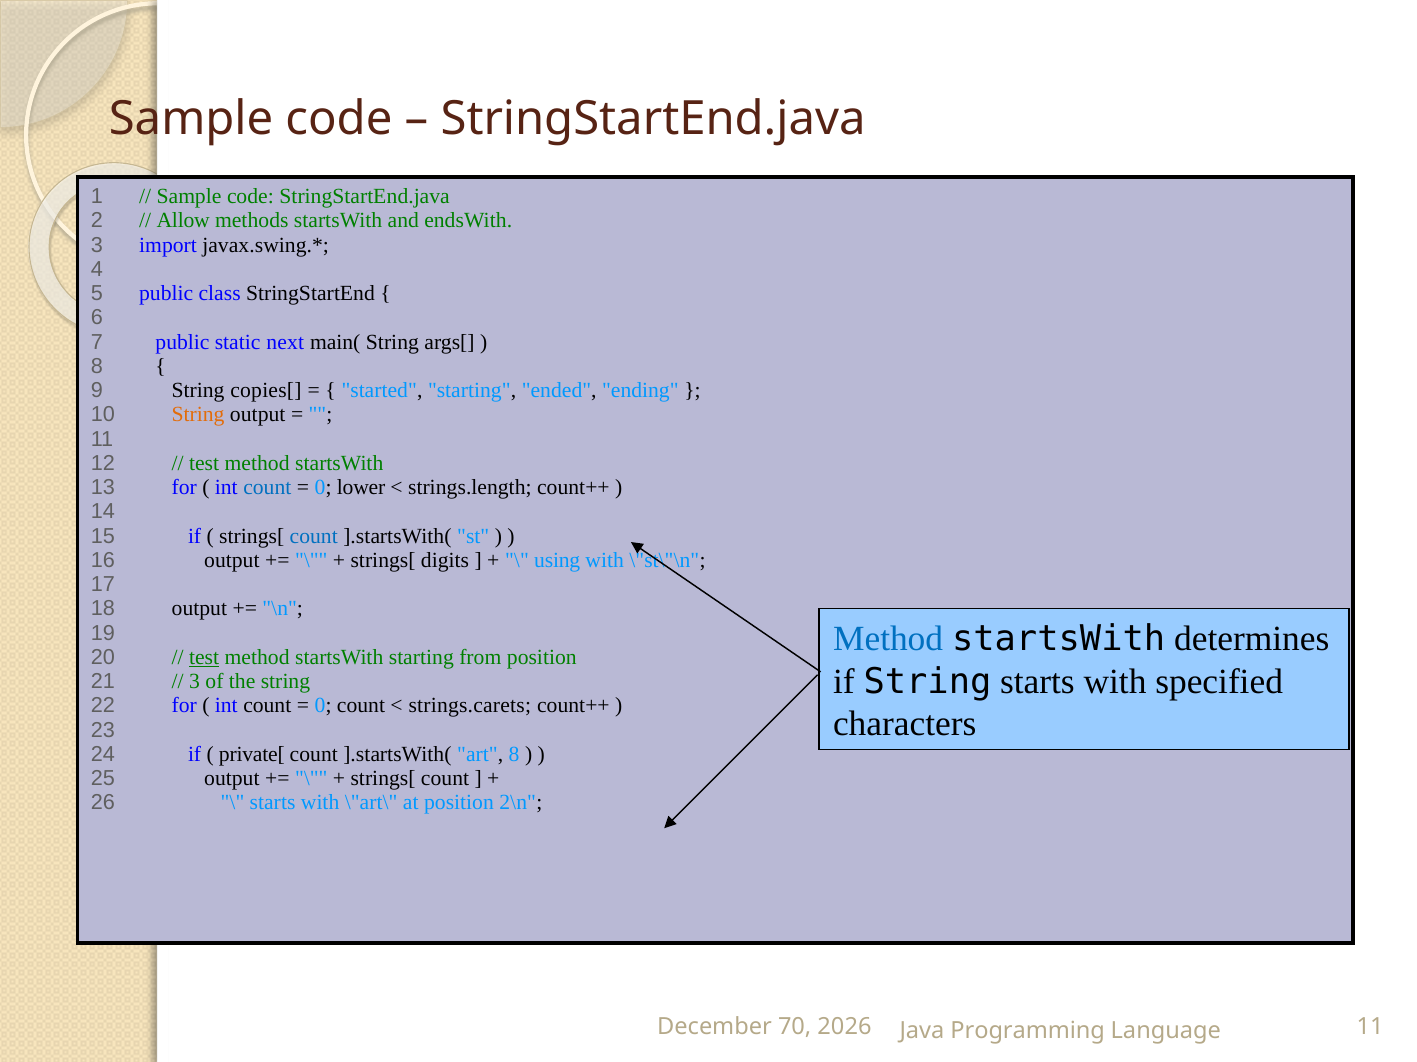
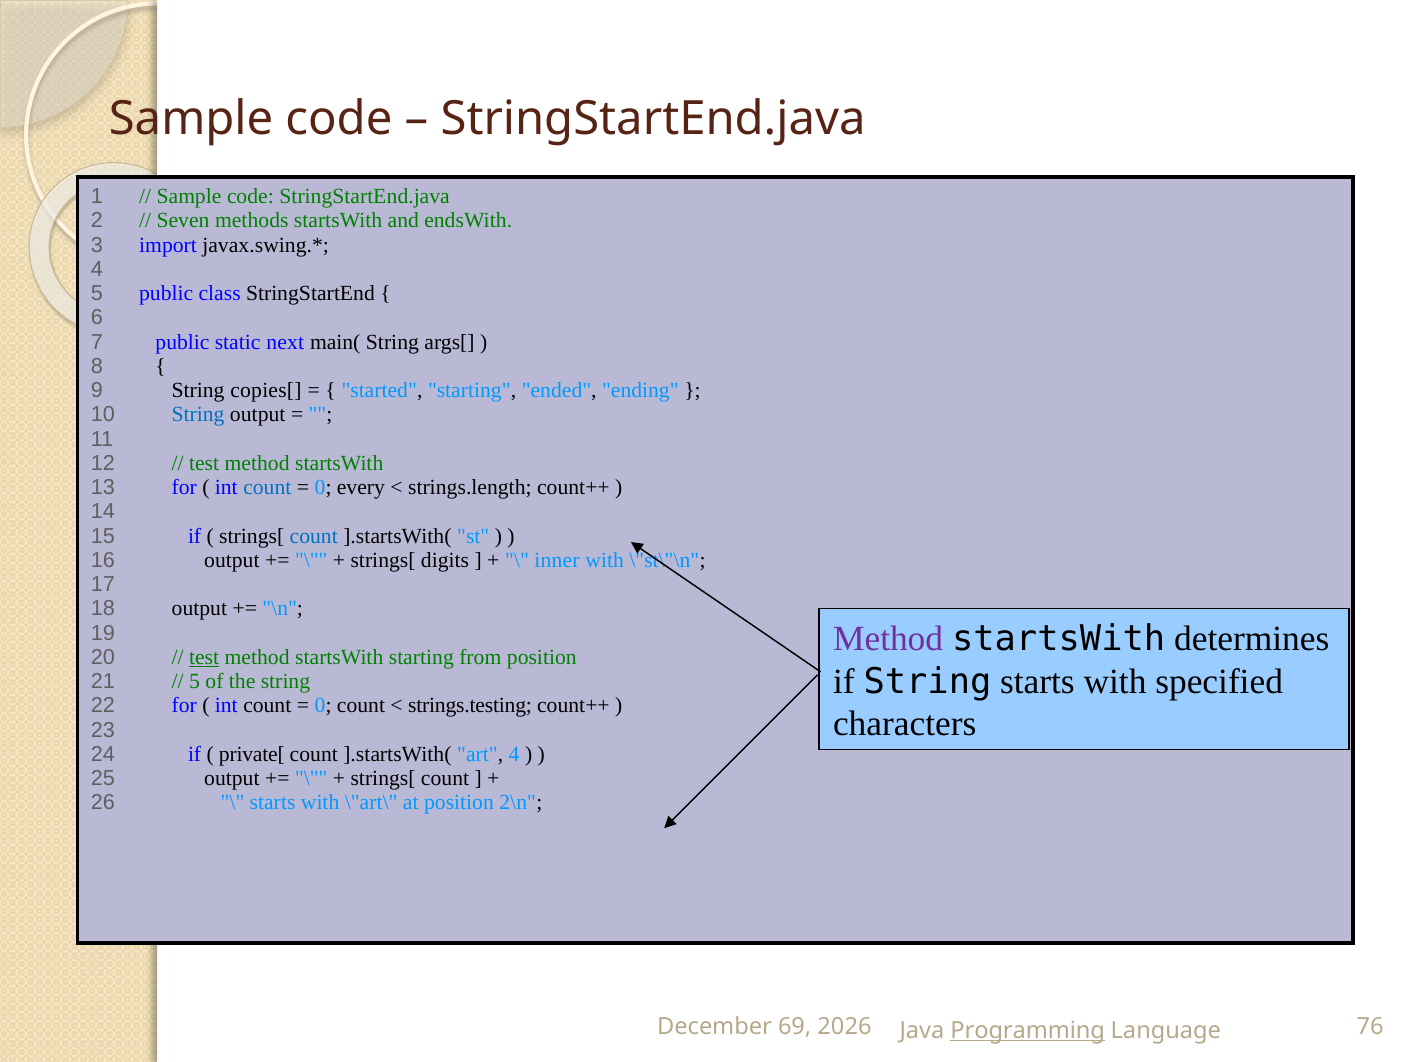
Allow: Allow -> Seven (183, 221)
String colour: orange -> blue (198, 415)
lower: lower -> every (361, 488)
using: using -> inner (557, 561)
Method colour: blue -> purple (888, 640)
3: 3 -> 5 (195, 682)
strings.carets: strings.carets -> strings.testing (470, 706)
art 8: 8 -> 4 (514, 755)
70: 70 -> 69 (795, 1028)
11: 11 -> 76 (1370, 1028)
Programming underline: none -> present (1028, 1031)
